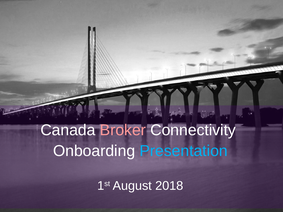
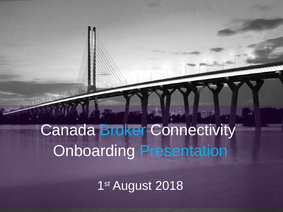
Broker colour: pink -> light blue (123, 130)
